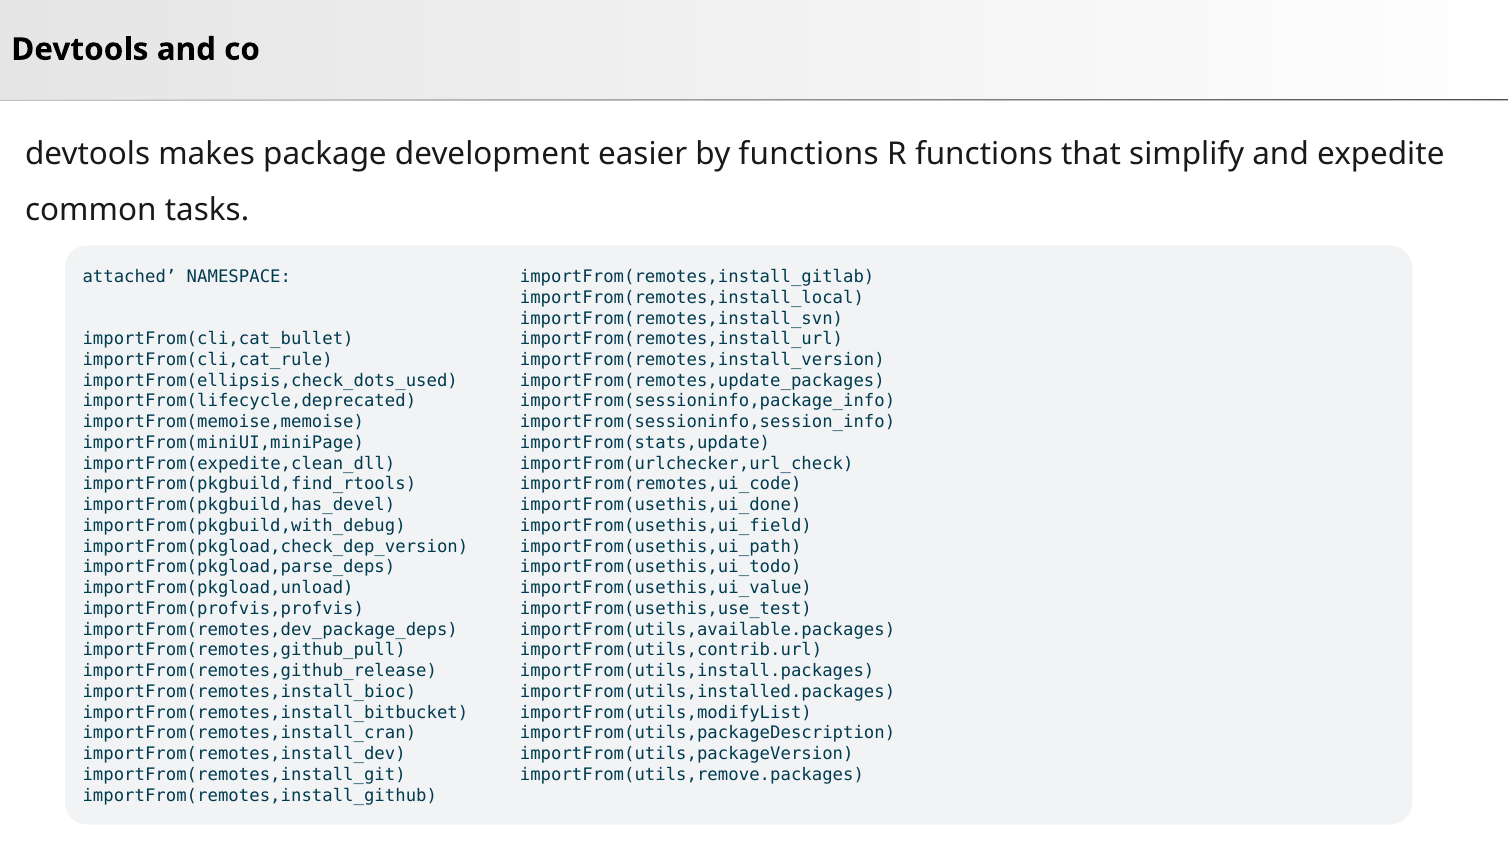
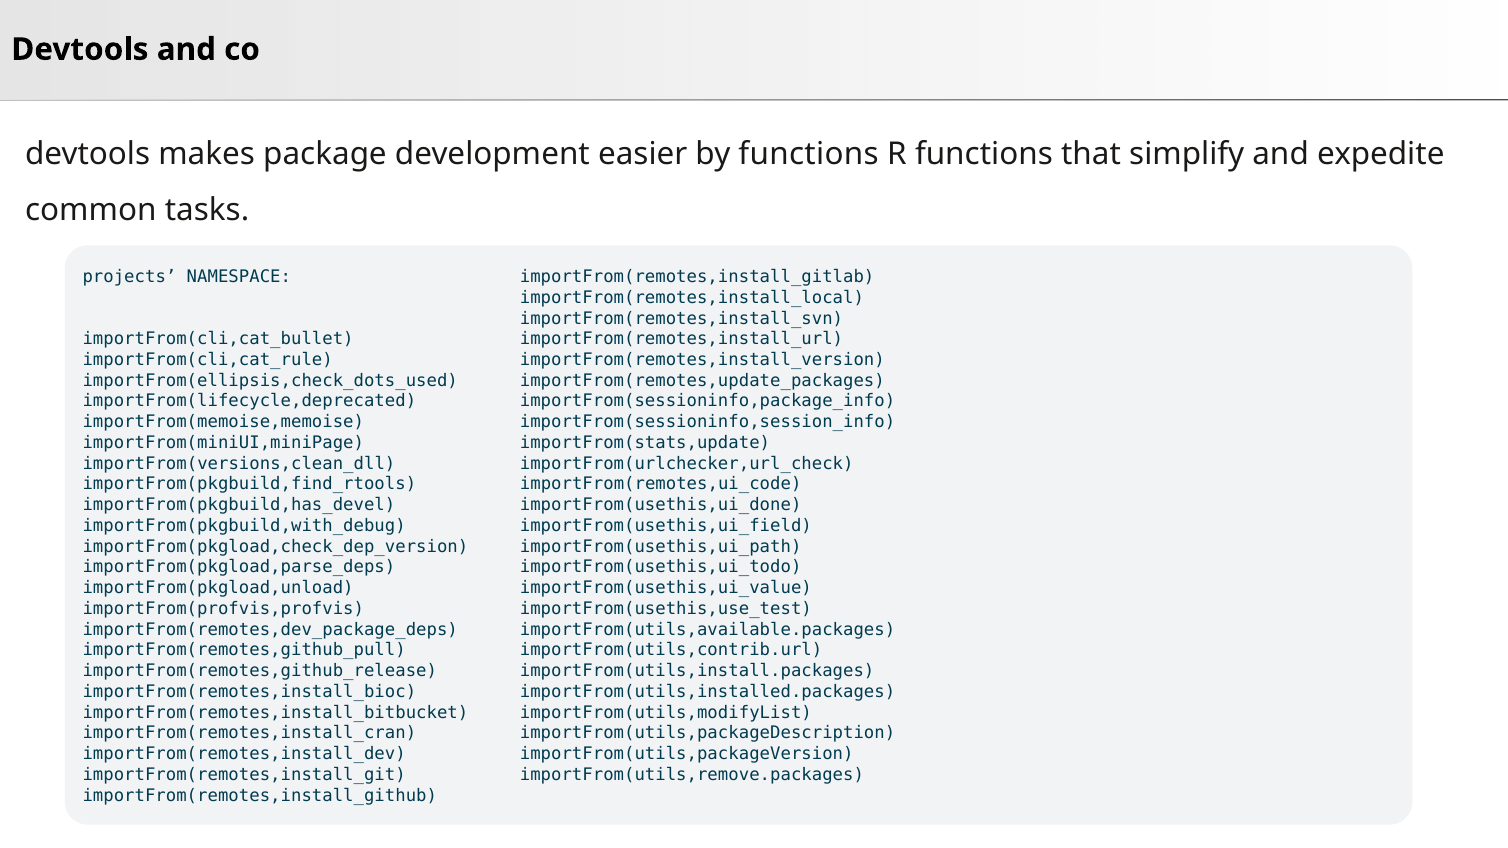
attached: attached -> projects (129, 277)
importFrom(expedite,clean_dll: importFrom(expedite,clean_dll -> importFrom(versions,clean_dll (239, 464)
